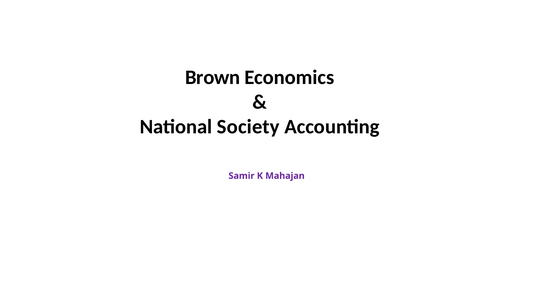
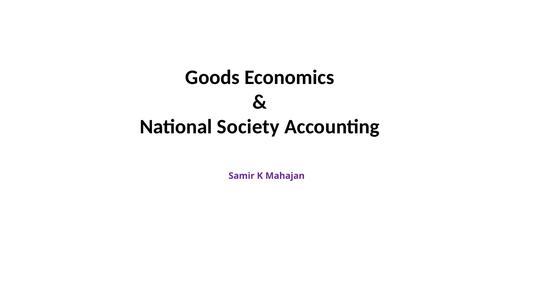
Brown: Brown -> Goods (212, 77)
